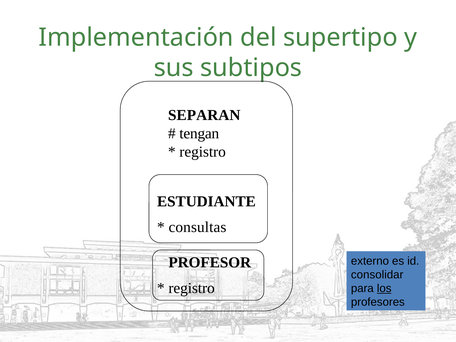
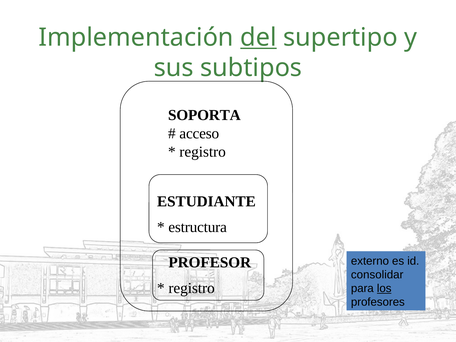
del underline: none -> present (258, 37)
SEPARAN: SEPARAN -> SOPORTA (204, 115)
tengan: tengan -> acceso (199, 133)
consultas: consultas -> estructura (198, 227)
